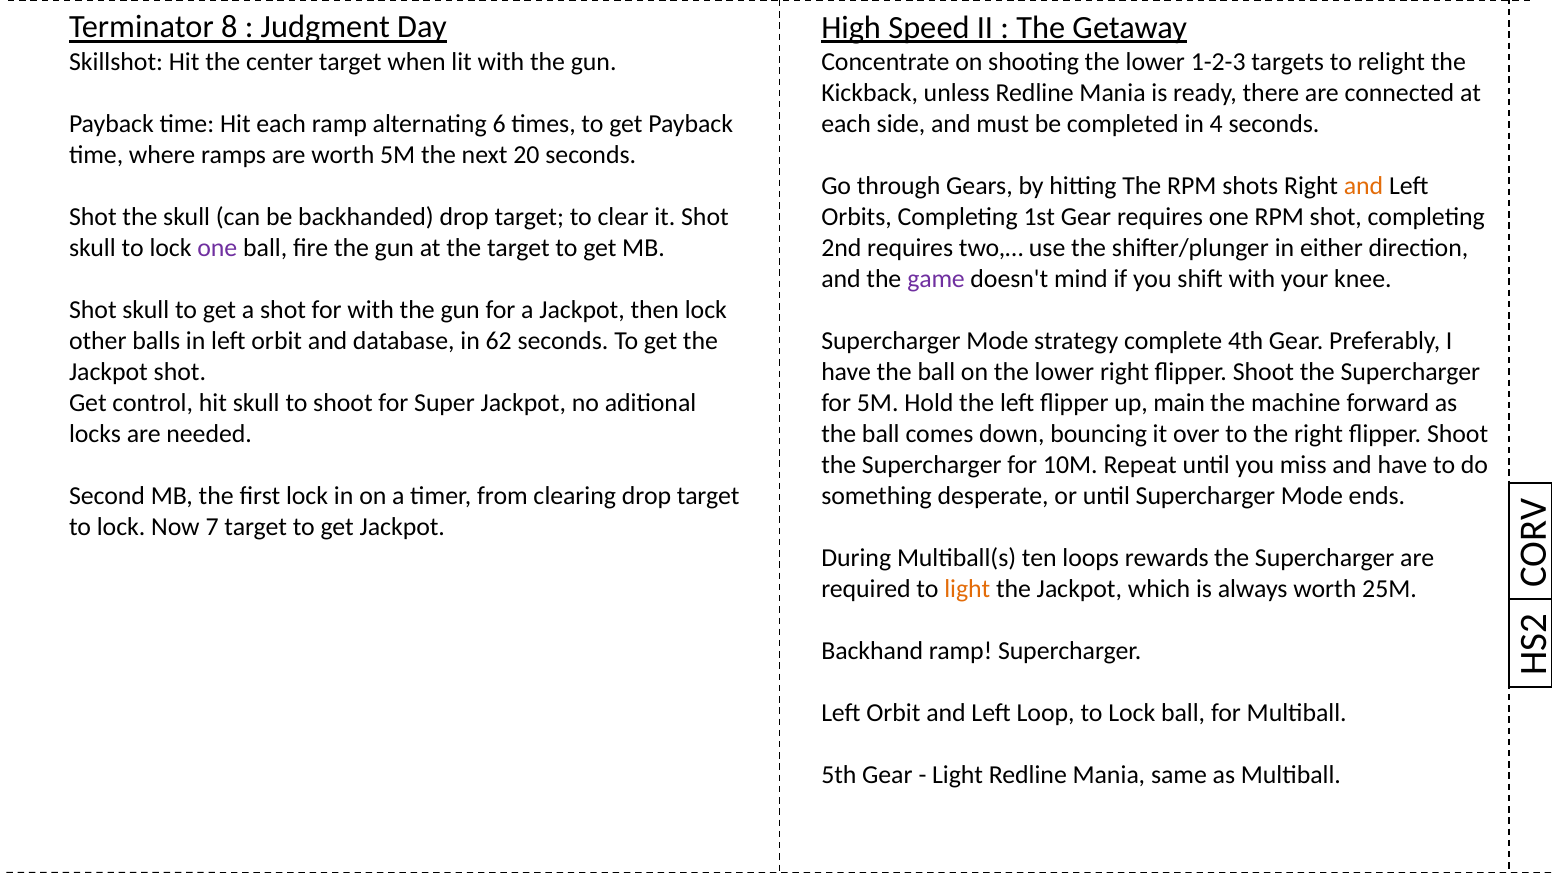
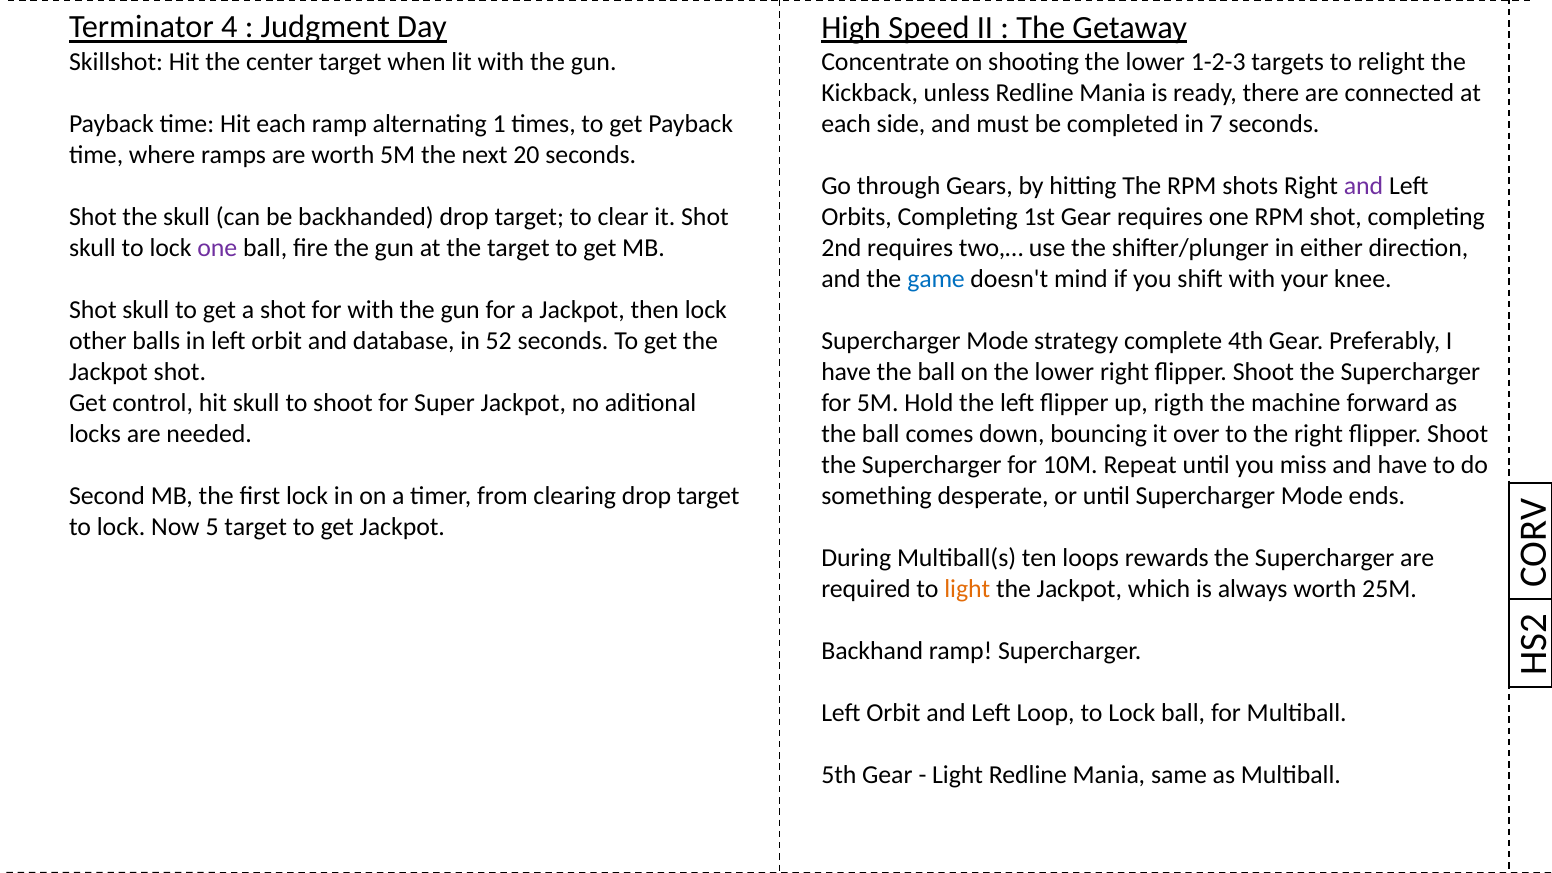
8: 8 -> 4 (229, 27)
6: 6 -> 1 (499, 124)
4: 4 -> 7 (1216, 124)
and colour: orange -> purple (1364, 186)
game colour: purple -> blue (936, 279)
62: 62 -> 52 (499, 341)
main: main -> rigth (1179, 403)
7: 7 -> 5 (212, 527)
